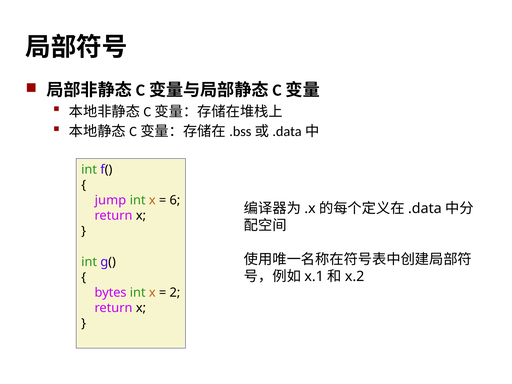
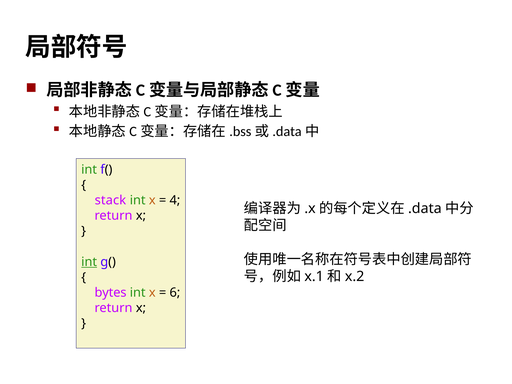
jump: jump -> stack (110, 200)
6: 6 -> 4 (175, 200)
int underline: none -> present (89, 262)
2: 2 -> 6 (175, 293)
